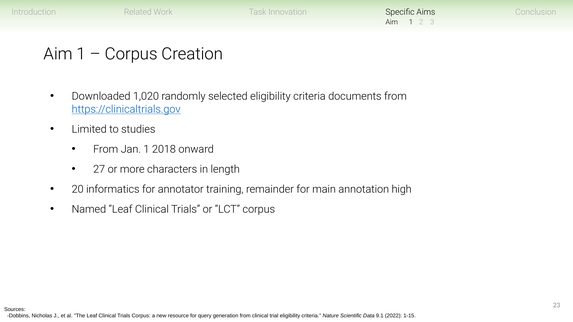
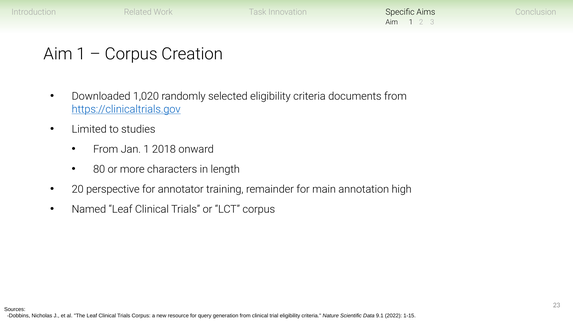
27: 27 -> 80 (99, 169)
informatics: informatics -> perspective (113, 189)
